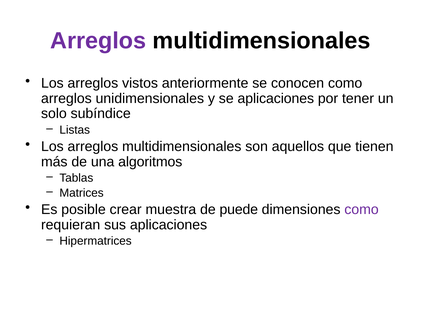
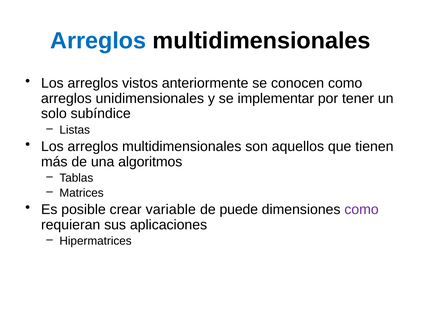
Arreglos colour: purple -> blue (98, 41)
se aplicaciones: aplicaciones -> implementar (276, 98)
muestra: muestra -> variable (171, 210)
